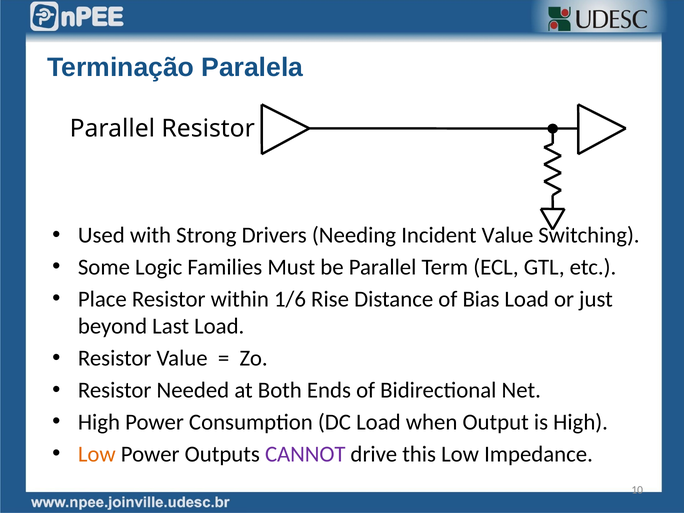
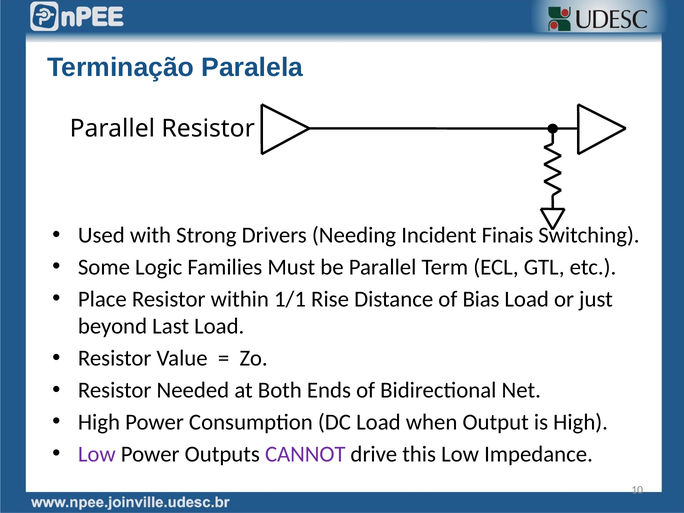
Incident Value: Value -> Finais (508, 235)
1/6: 1/6 -> 1/1 (290, 299)
Low colour: orange -> purple (97, 454)
